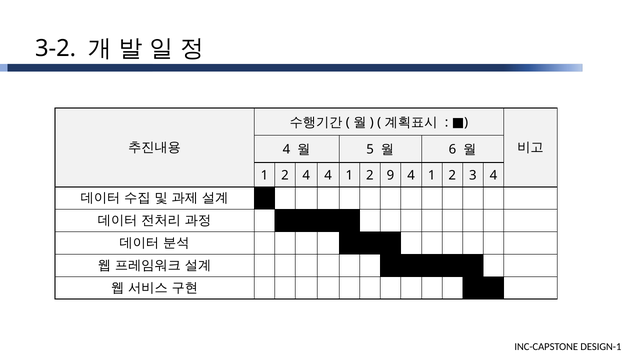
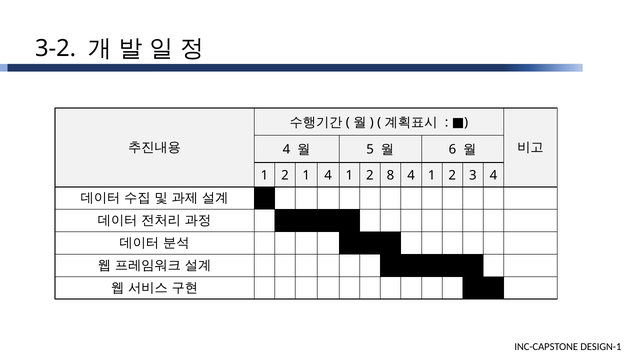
2 4: 4 -> 1 (306, 176)
9: 9 -> 8 (390, 176)
